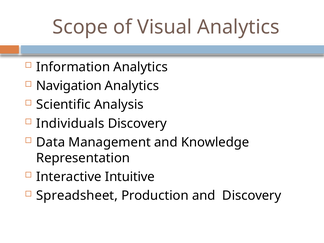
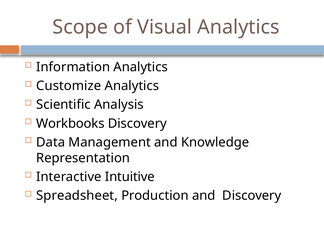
Navigation: Navigation -> Customize (69, 86)
Individuals: Individuals -> Workbooks (70, 123)
